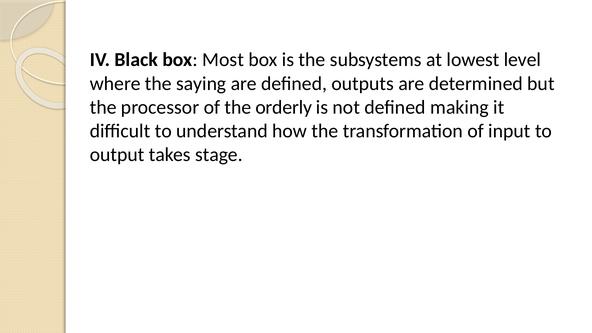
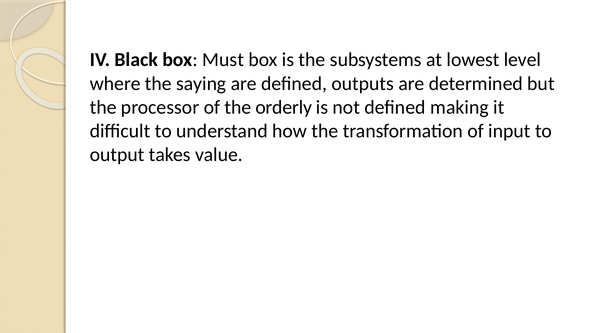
Most: Most -> Must (223, 60)
stage: stage -> value (219, 155)
